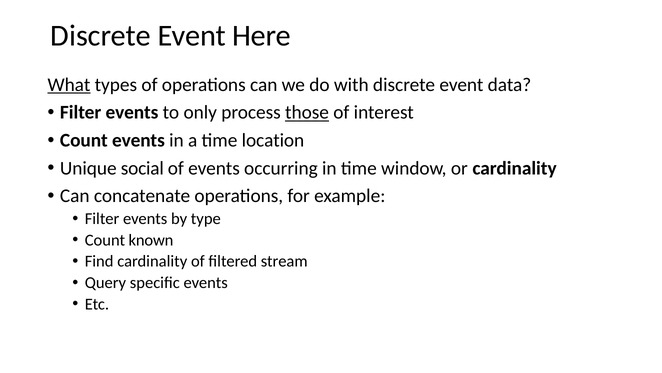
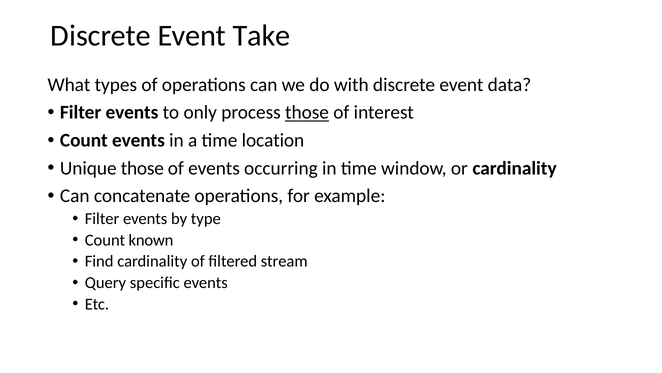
Here: Here -> Take (262, 36)
What underline: present -> none (69, 85)
Unique social: social -> those (142, 168)
